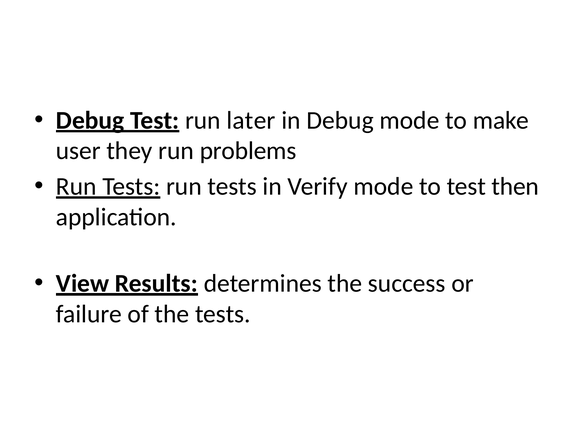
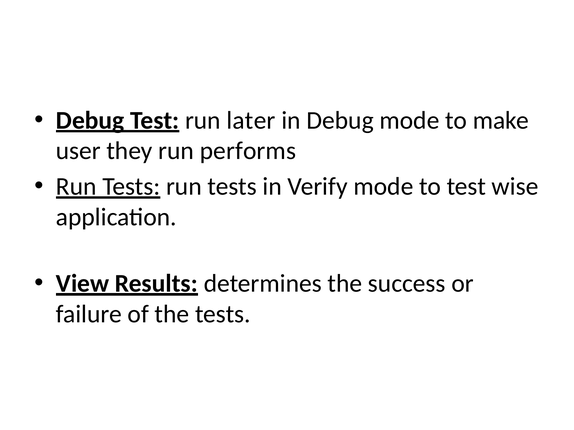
problems: problems -> performs (248, 151)
then: then -> wise (515, 187)
